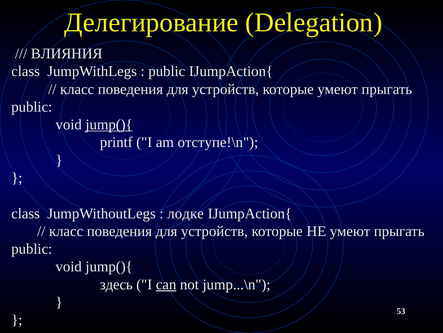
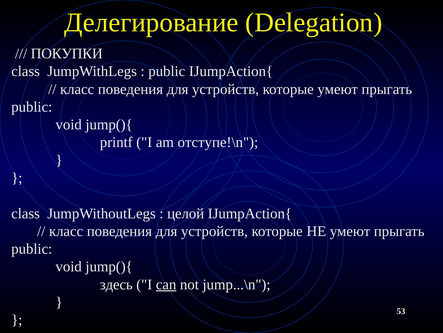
ВЛИЯНИЯ: ВЛИЯНИЯ -> ПОКУПКИ (67, 54)
jump(){ underline: present -> none (109, 124)
лодке: лодке -> целой (186, 213)
